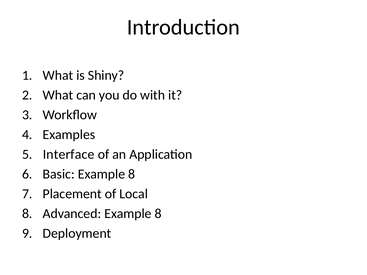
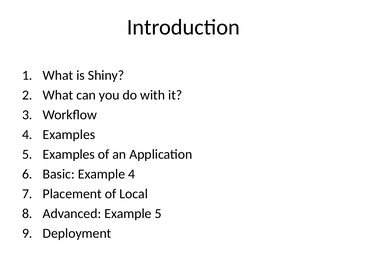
Interface: Interface -> Examples (69, 154)
Basic Example 8: 8 -> 4 (132, 174)
Advanced Example 8: 8 -> 5 (158, 214)
